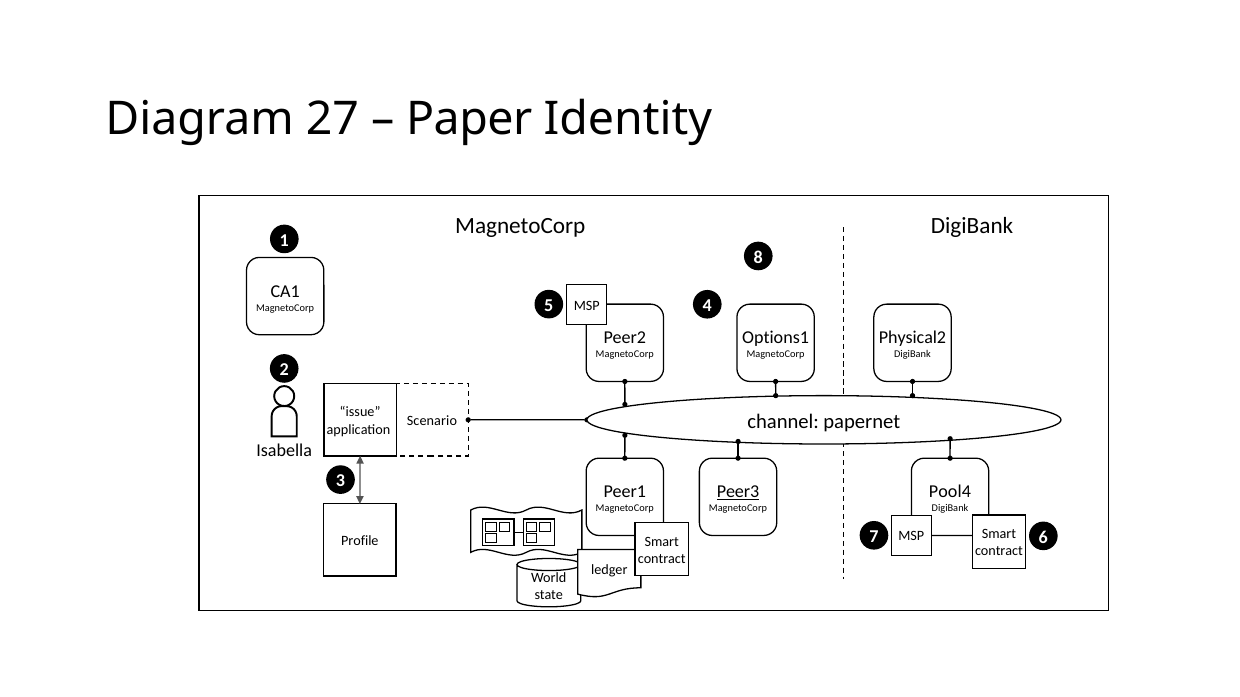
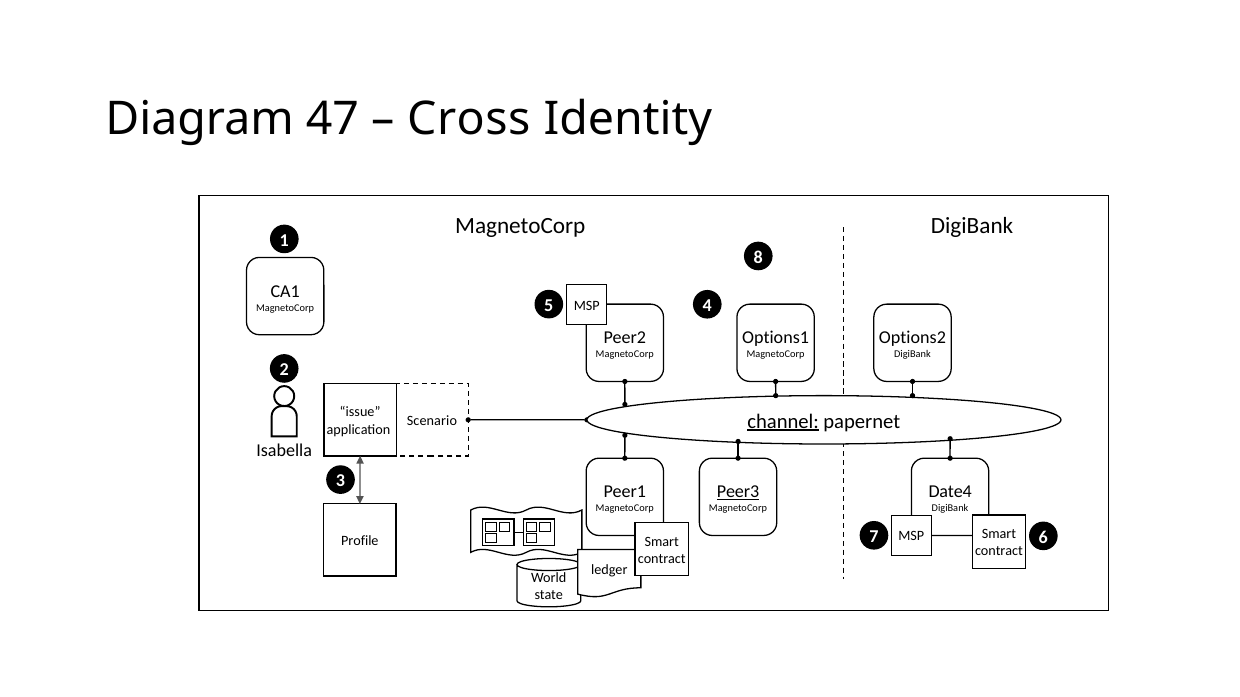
27: 27 -> 47 (332, 120)
Paper: Paper -> Cross (469, 120)
Physical2: Physical2 -> Options2 (912, 338)
channel underline: none -> present (783, 422)
Pool4: Pool4 -> Date4 (950, 492)
